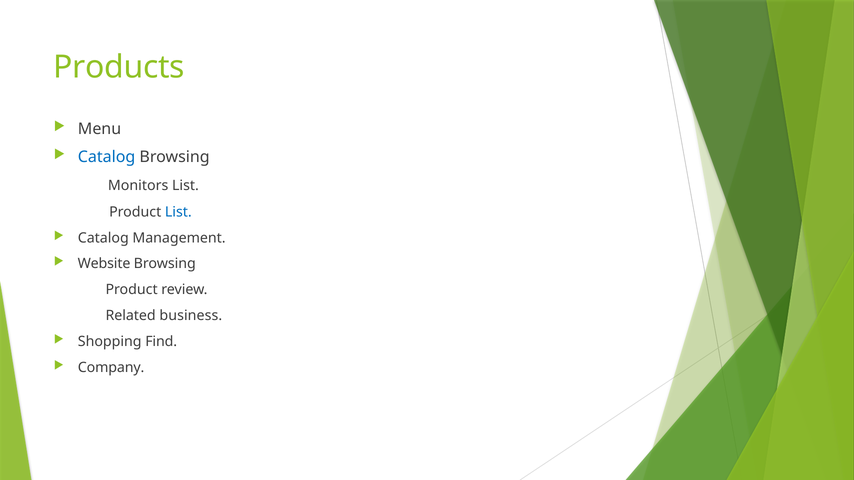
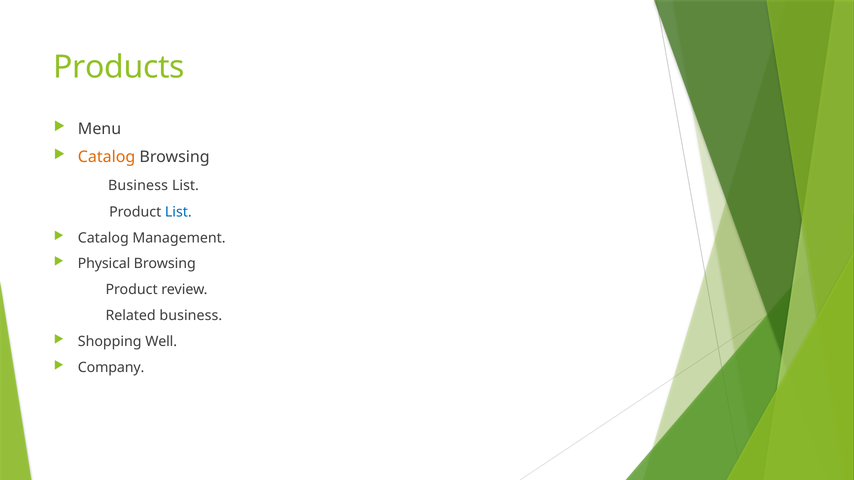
Catalog colour: blue -> orange (107, 157)
Monitors: Monitors -> Business (138, 186)
Website: Website -> Physical (104, 264)
Find: Find -> Well (161, 342)
